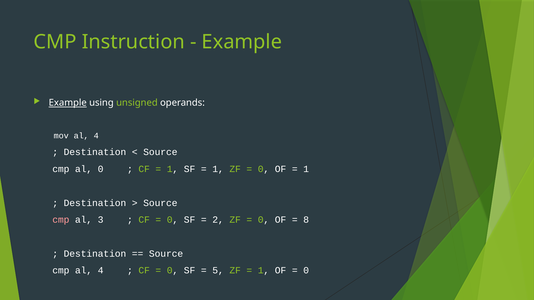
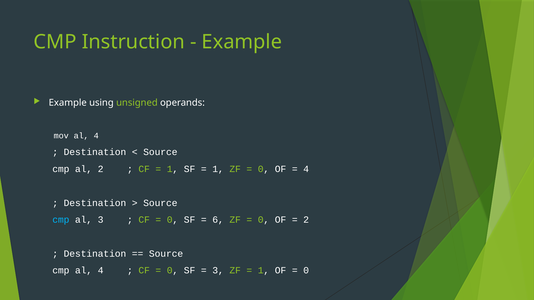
Example underline: present -> none (68, 103)
al 0: 0 -> 2 (101, 169)
1: 1 -> 4 (306, 169)
cmp colour: pink -> light blue (61, 220)
2: 2 -> 6 (218, 220)
8: 8 -> 2 (306, 220)
5: 5 -> 3 (218, 271)
